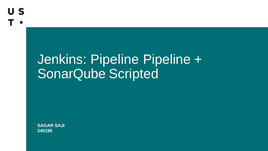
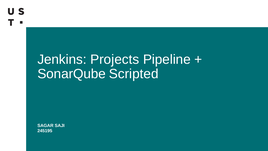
Jenkins Pipeline: Pipeline -> Projects (115, 59)
